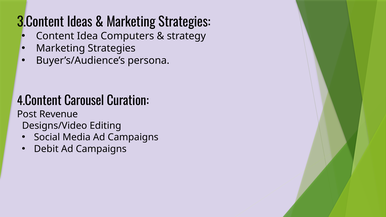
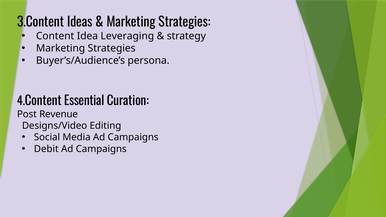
Computers: Computers -> Leveraging (127, 36)
Carousel: Carousel -> Essential (84, 101)
